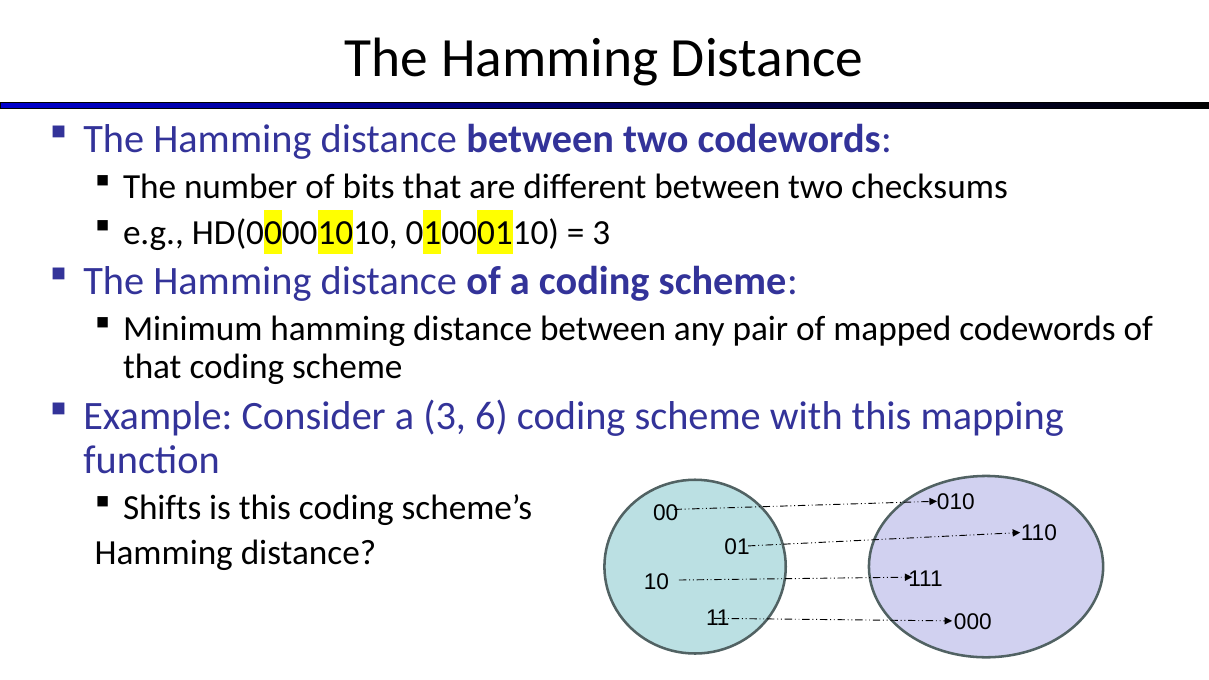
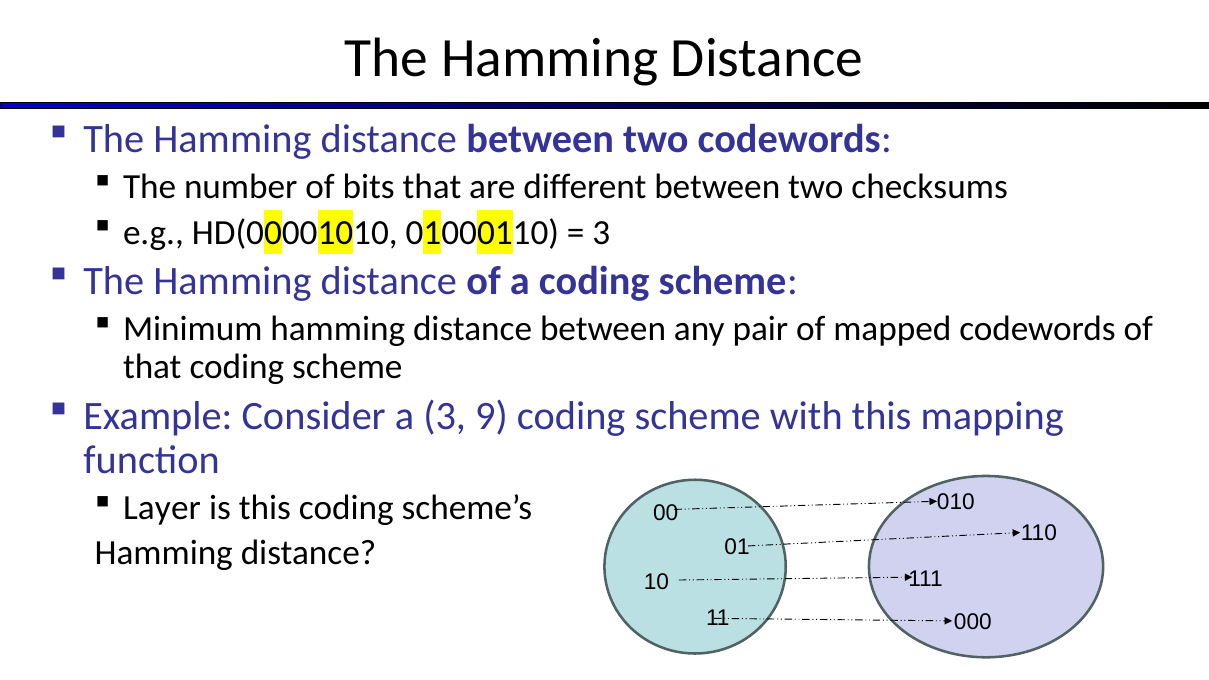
6: 6 -> 9 (491, 416)
Shifts: Shifts -> Layer (162, 508)
